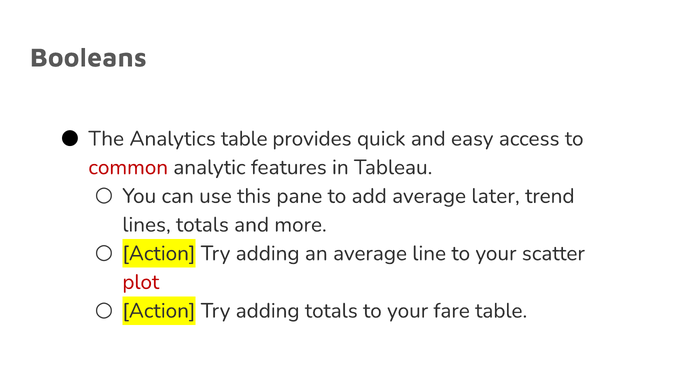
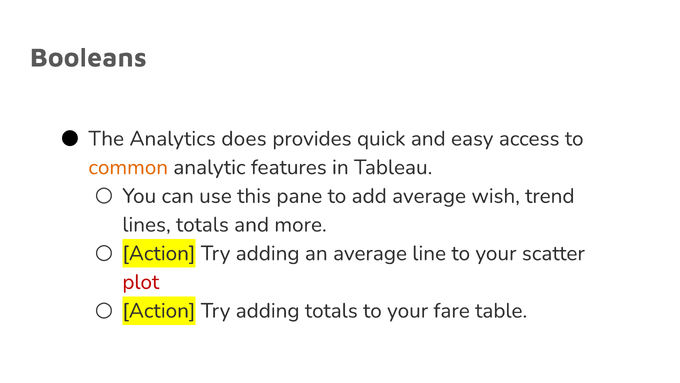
Analytics table: table -> does (244, 138)
common colour: red -> orange (128, 167)
later: later -> wish (496, 196)
